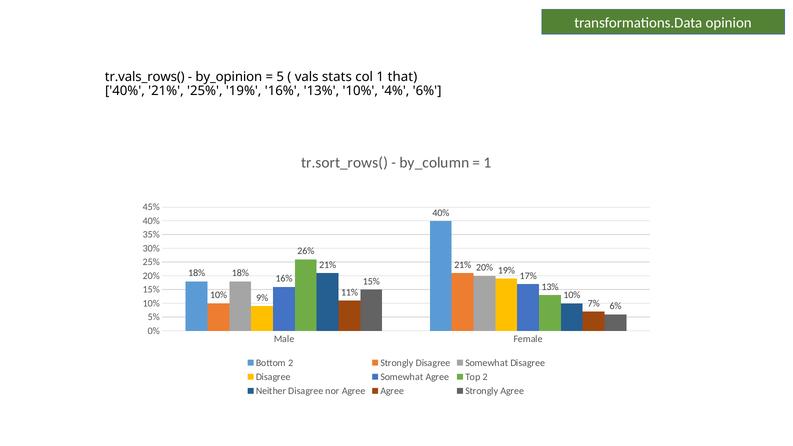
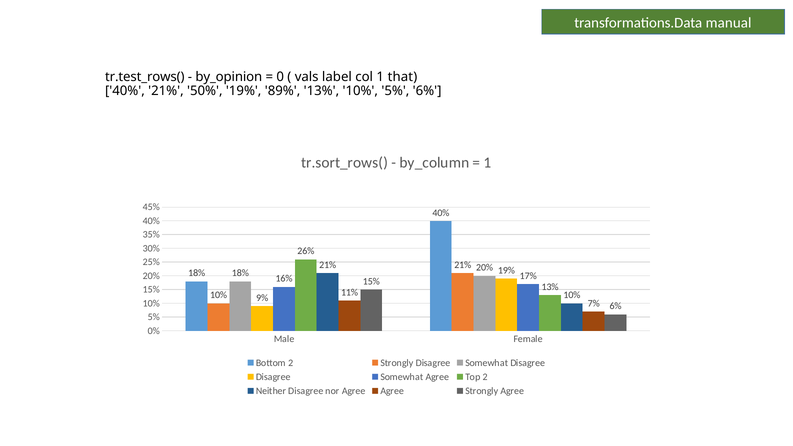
opinion: opinion -> manual (729, 23)
tr.vals_rows(: tr.vals_rows( -> tr.test_rows( (145, 77)
5: 5 -> 0 (280, 77)
stats: stats -> label (337, 77)
21% 25%: 25% -> 50% (205, 91)
16%: 16% -> 89% (283, 91)
10% 4%: 4% -> 5% (395, 91)
